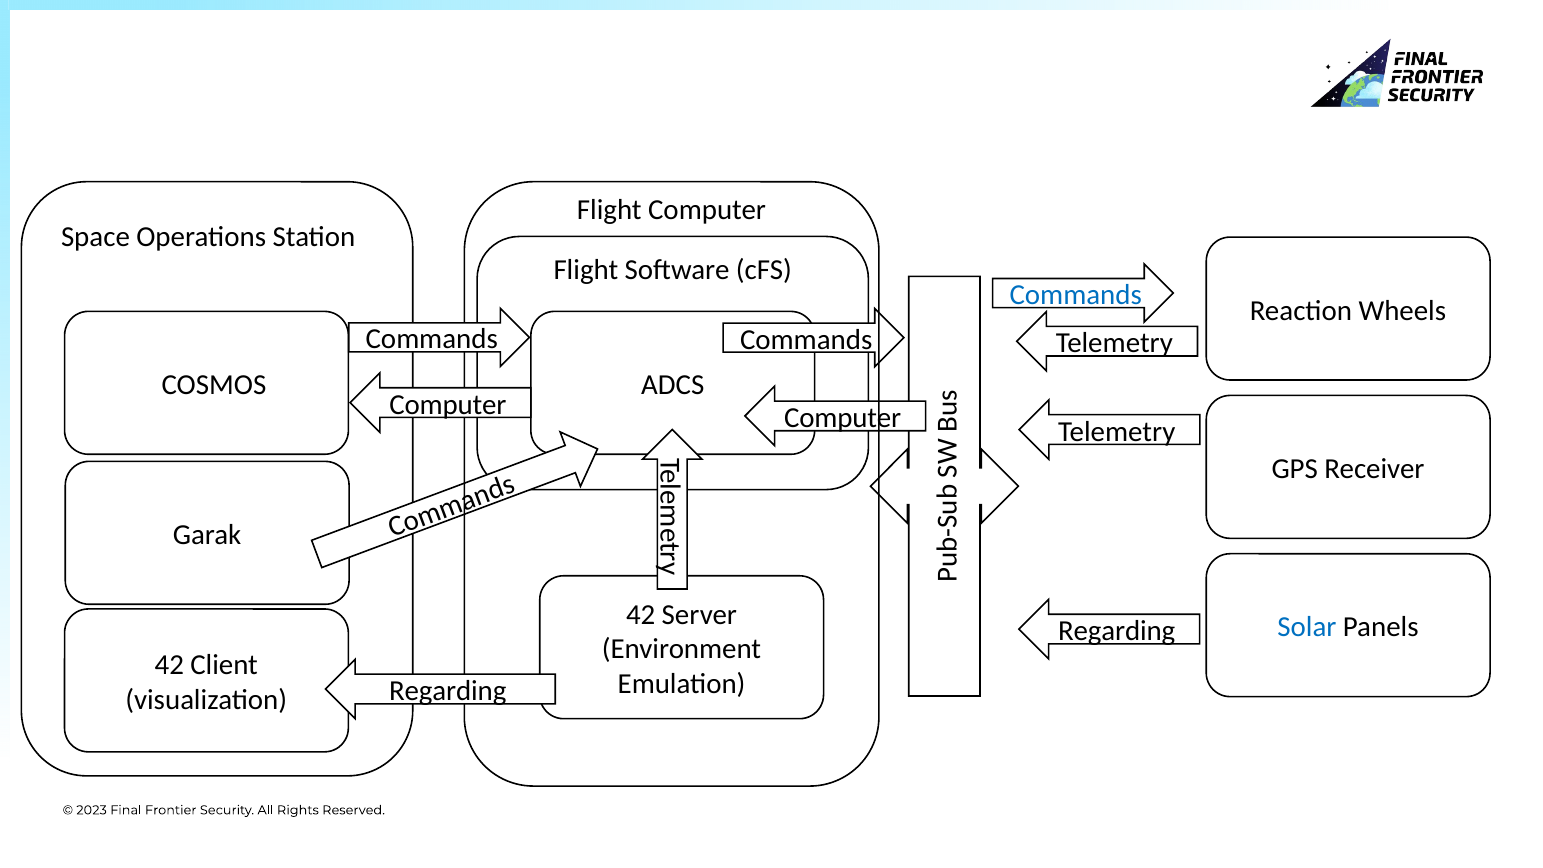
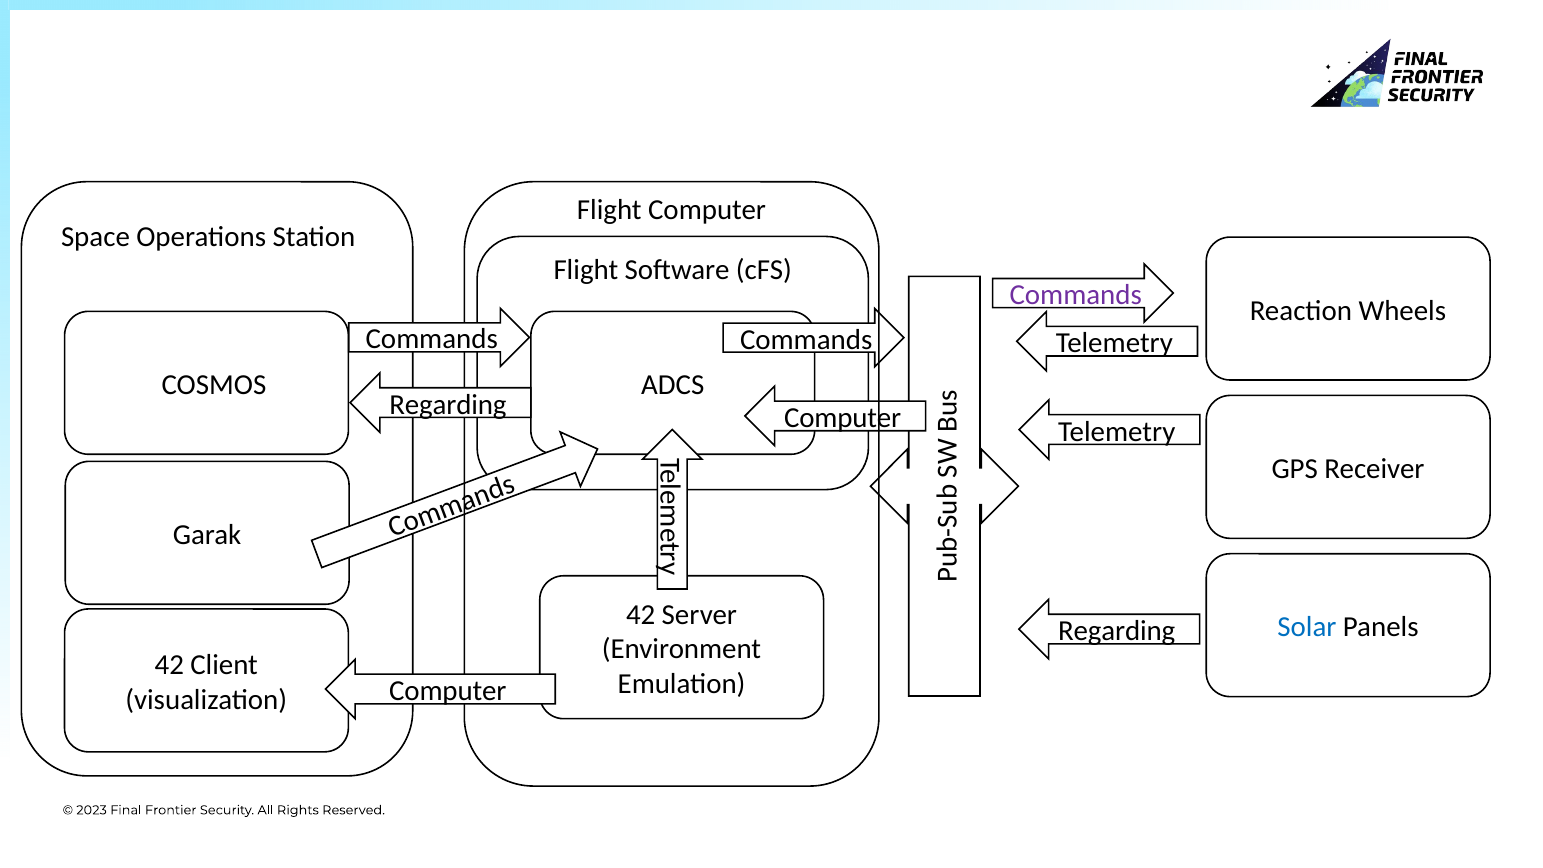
Commands colour: blue -> purple (1076, 295)
Computer: Computer -> Regarding (448, 405)
Regarding: Regarding -> Computer (448, 691)
